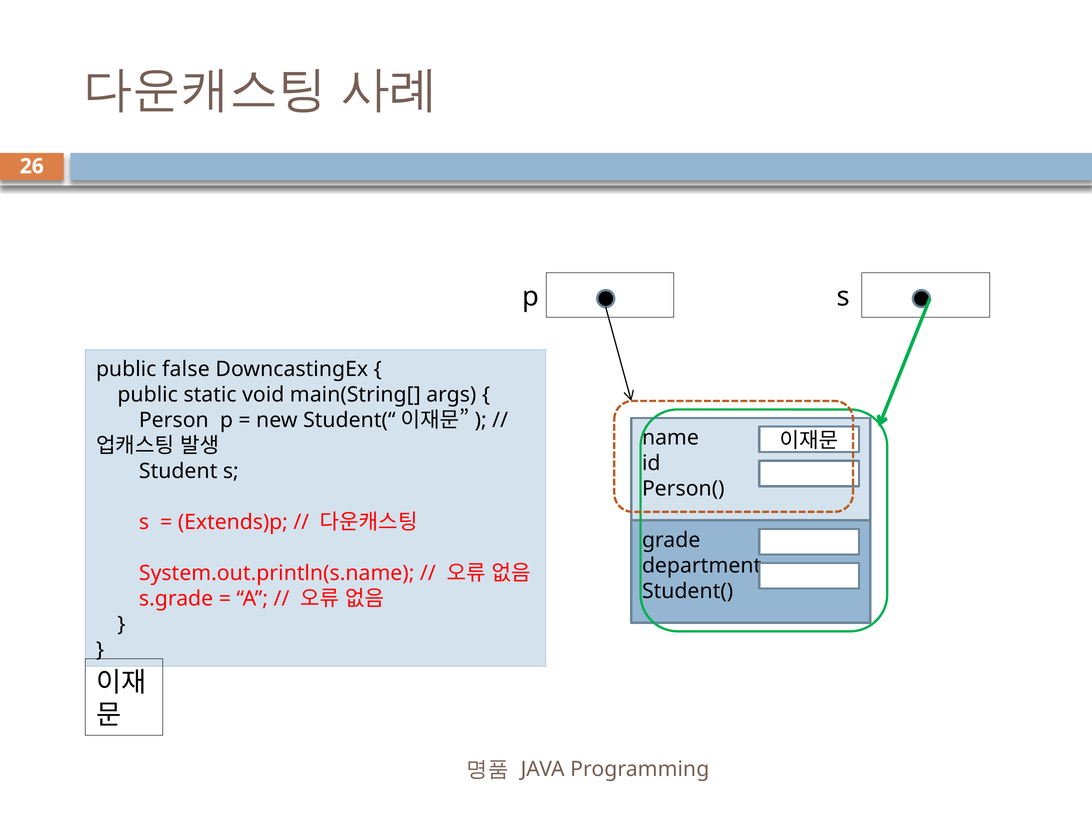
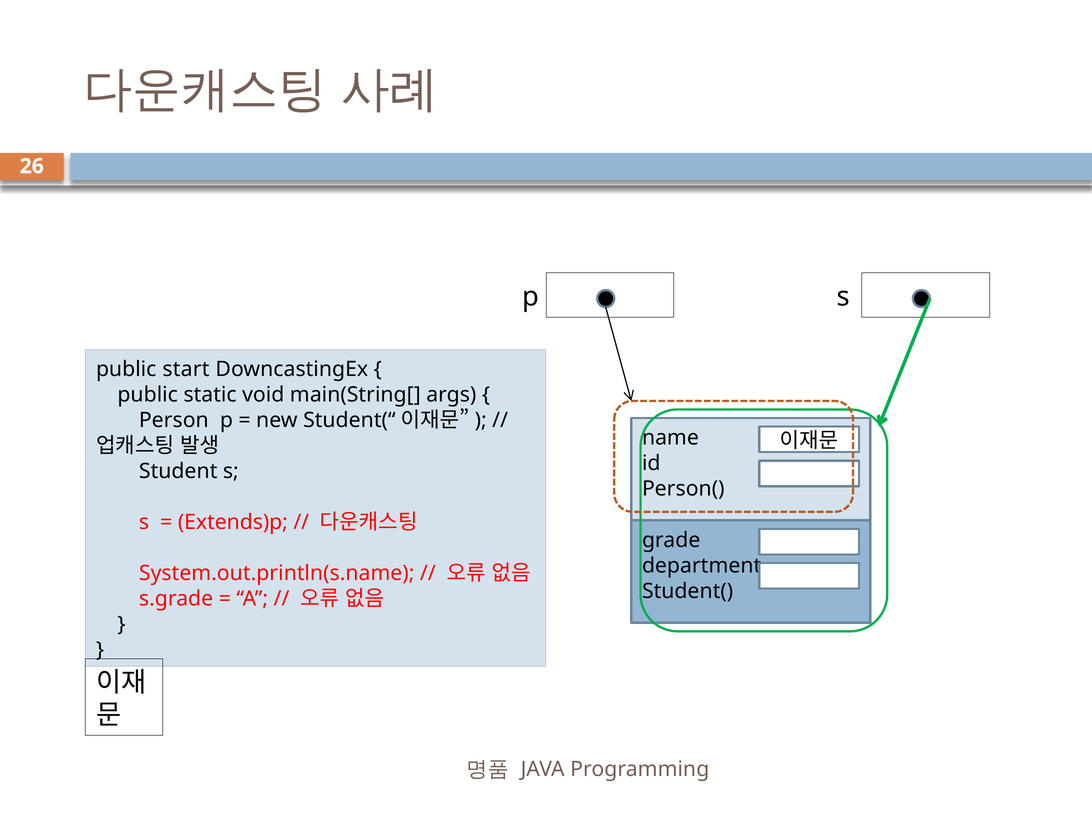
false: false -> start (186, 369)
